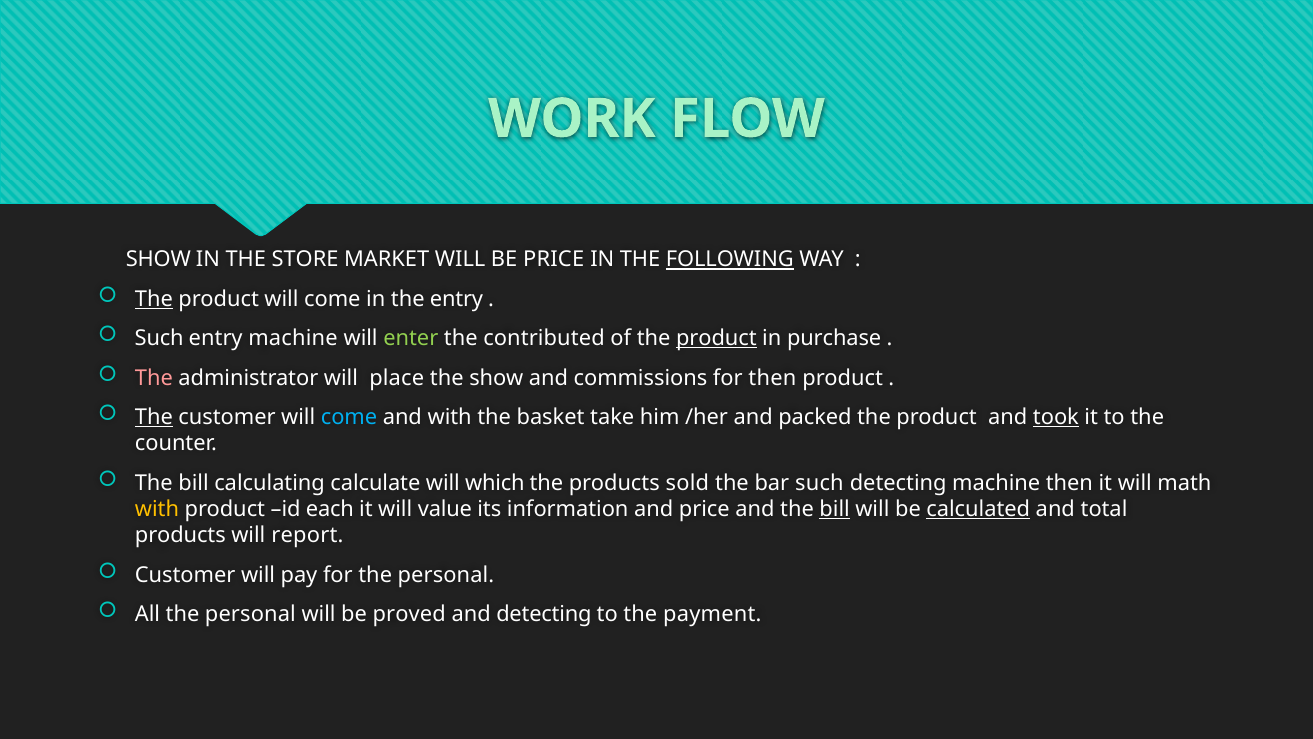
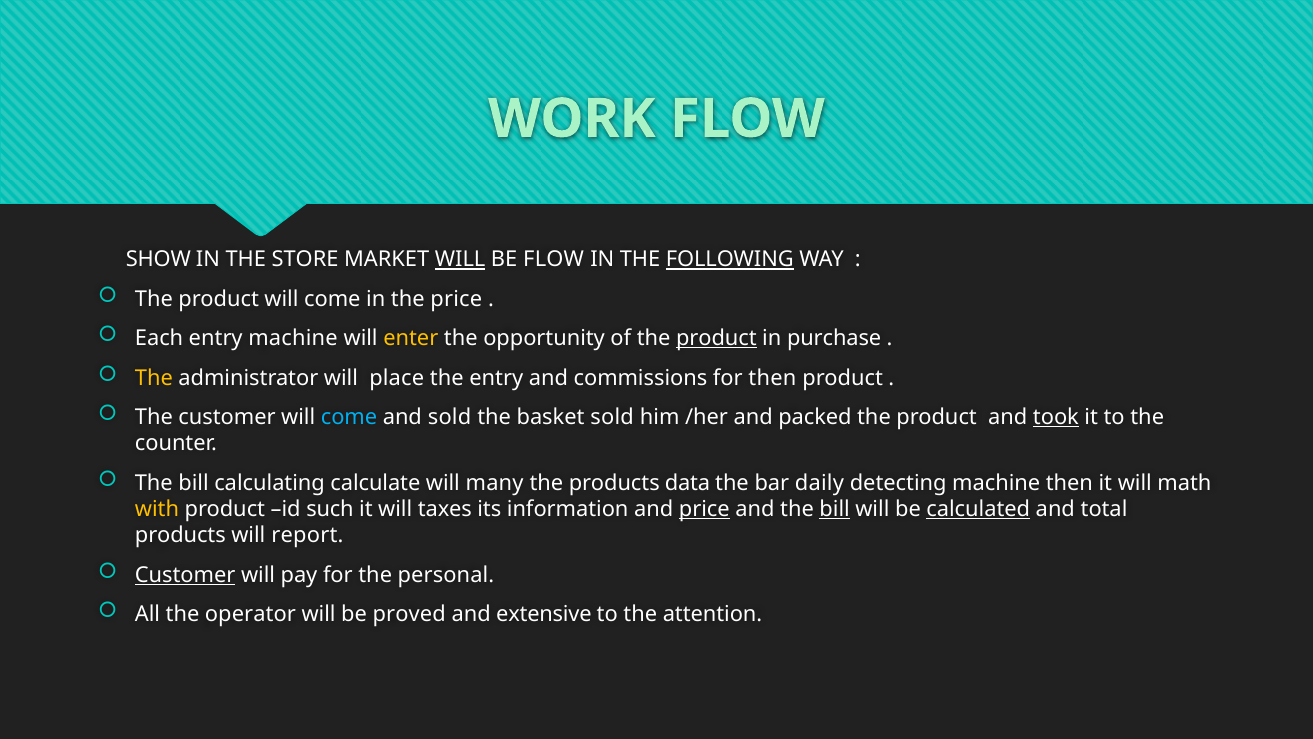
WILL underline: none -> present (460, 259)
BE PRICE: PRICE -> FLOW (554, 259)
The underline: present -> none (154, 299)
the entry: entry -> price (456, 299)
Such: Such -> Each (159, 338)
enter colour: light green -> yellow (411, 338)
contributed: contributed -> opportunity (544, 338)
The colour: pink -> yellow (154, 378)
the show: show -> entry (496, 378)
The underline: present -> none (154, 417)
and with: with -> sold (450, 417)
basket take: take -> sold (612, 417)
which: which -> many (495, 483)
sold: sold -> data (688, 483)
bar such: such -> daily (819, 483)
each: each -> such (330, 509)
value: value -> taxes (445, 509)
price underline: none -> present (704, 509)
Customer underline: none -> present (185, 574)
All the personal: personal -> operator (250, 614)
and detecting: detecting -> extensive (544, 614)
payment: payment -> attention (713, 614)
